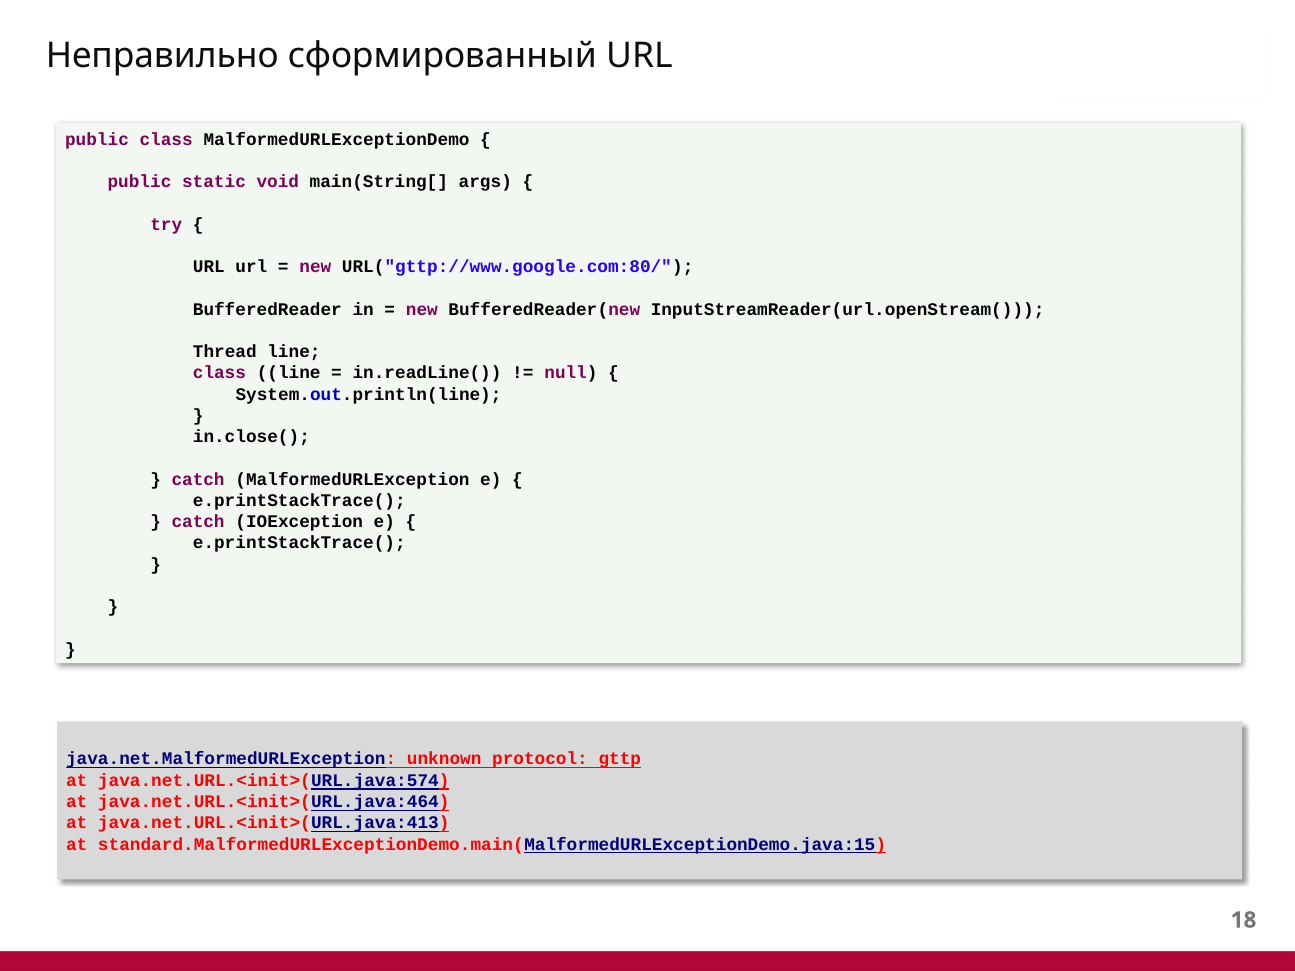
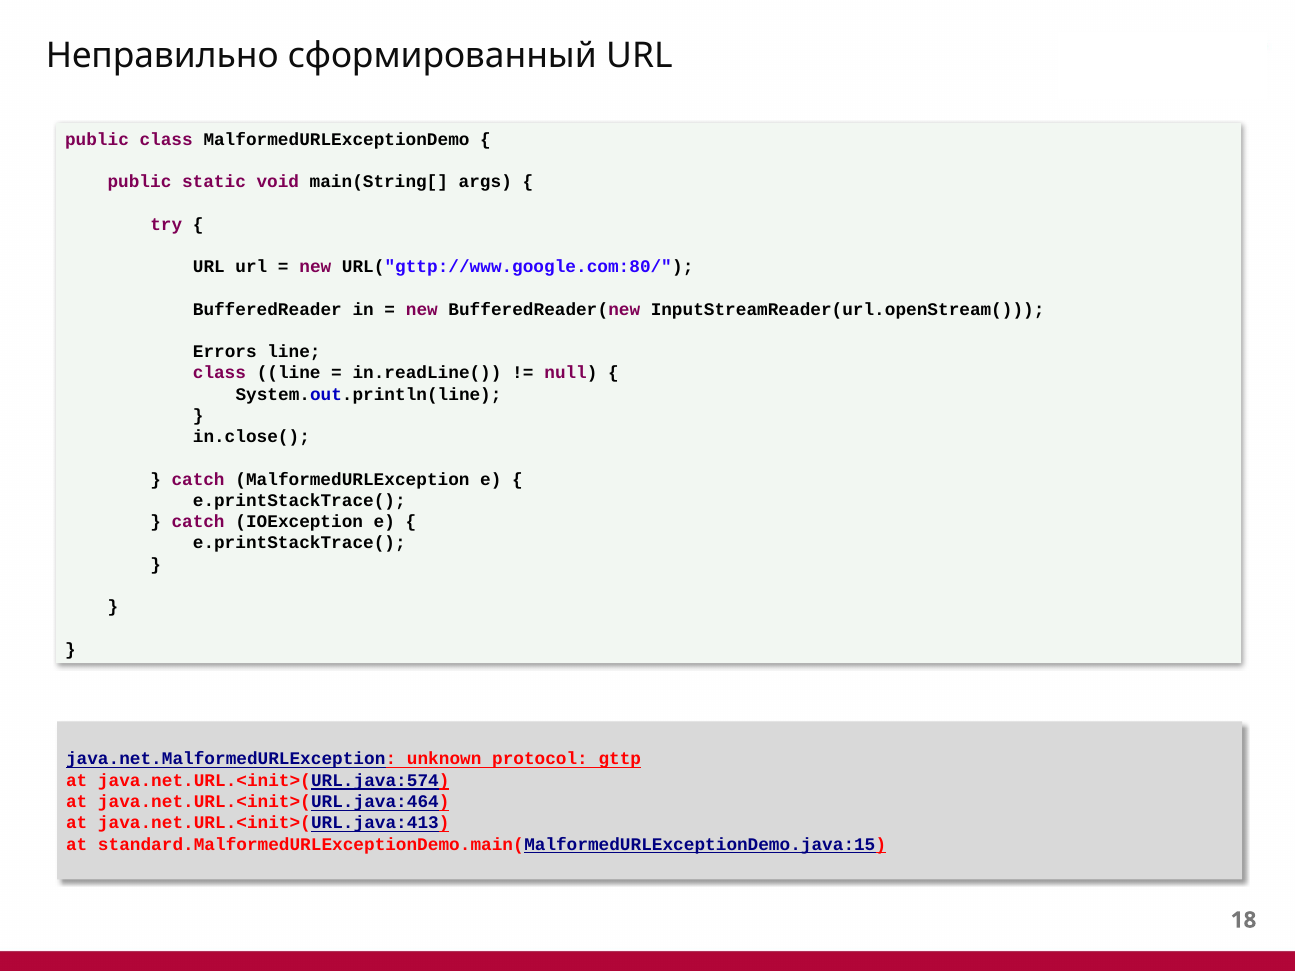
Thread: Thread -> Errors (225, 352)
